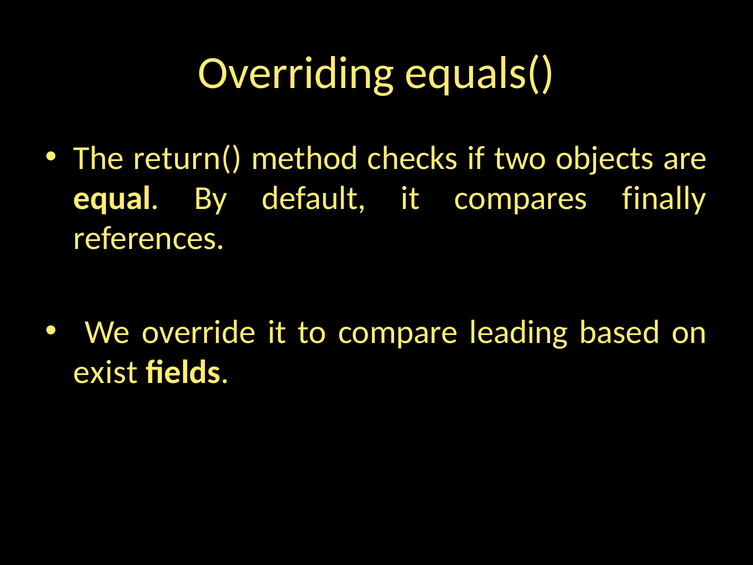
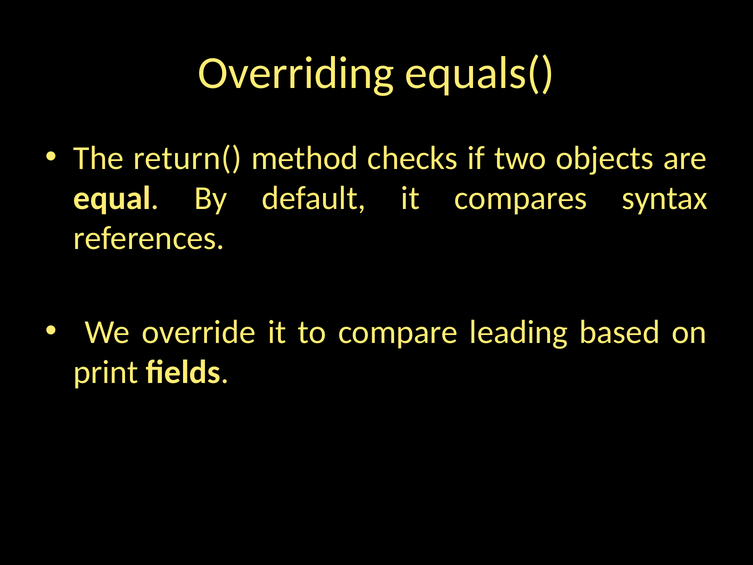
finally: finally -> syntax (665, 198)
exist: exist -> print (106, 372)
